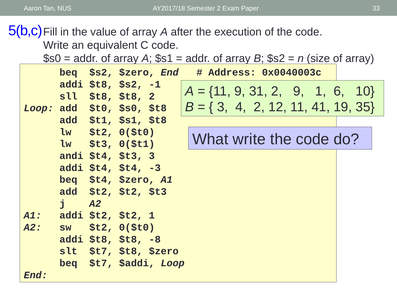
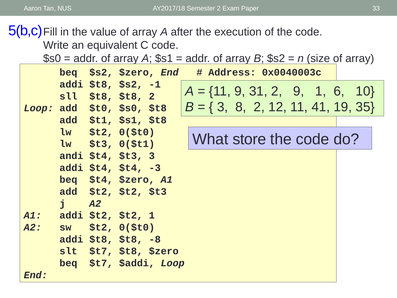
4: 4 -> 8 (241, 107)
What write: write -> store (249, 139)
